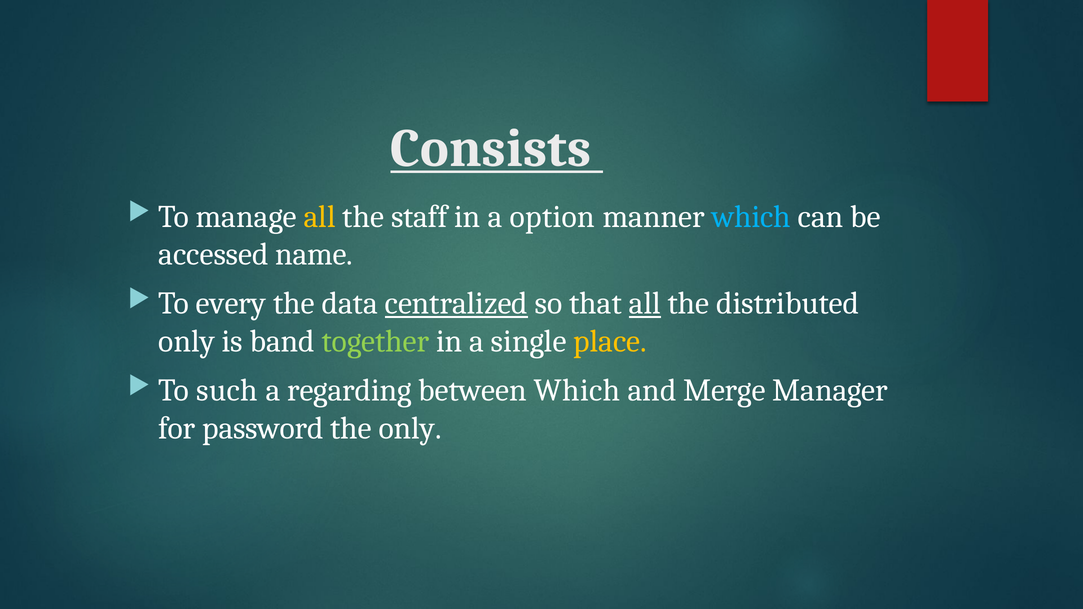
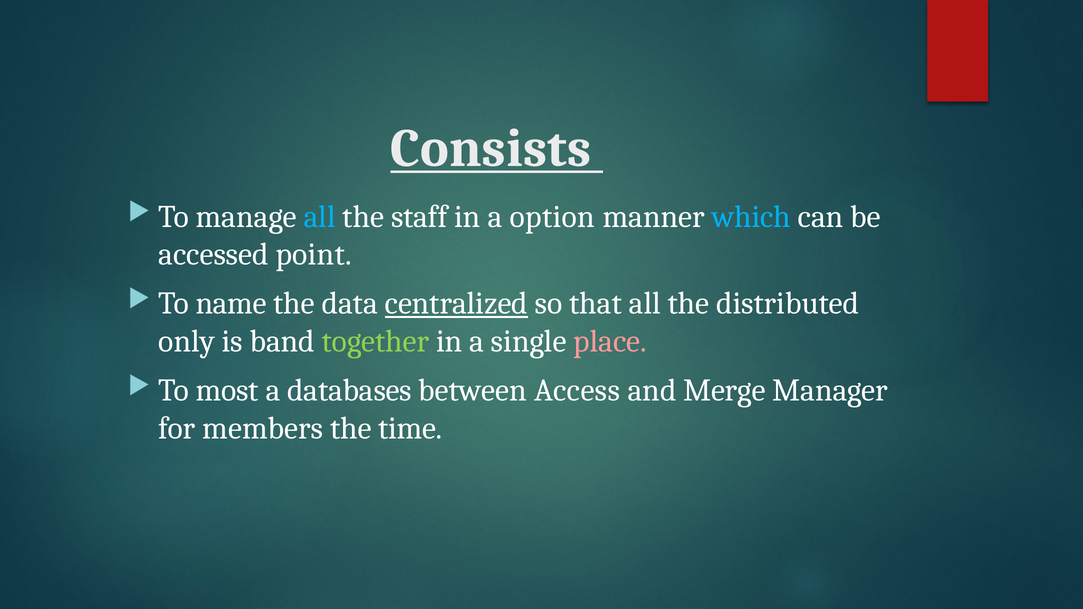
all colour: yellow -> light blue (320, 217)
name: name -> point (314, 255)
every: every -> name (231, 304)
all underline: present -> none (645, 304)
place colour: yellow -> pink (610, 341)
such: such -> most (227, 391)
regarding: regarding -> databases (350, 391)
between Which: Which -> Access (577, 391)
password: password -> members (263, 428)
the only: only -> time (410, 428)
